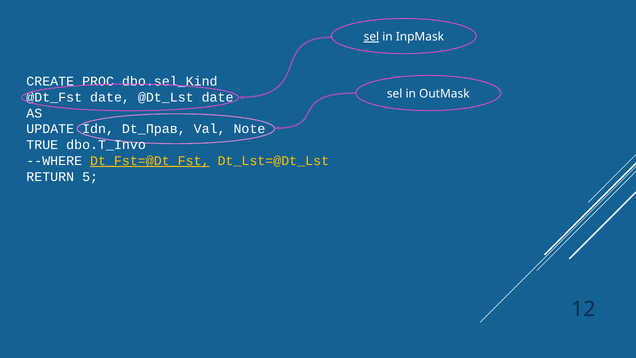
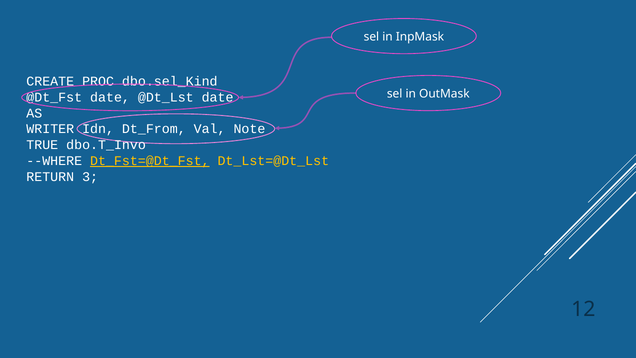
sel underline: present -> none (371, 37)
UPDATE: UPDATE -> WRITER (50, 129)
Dt_Прав: Dt_Прав -> Dt_From (154, 129)
5: 5 -> 3 (90, 177)
